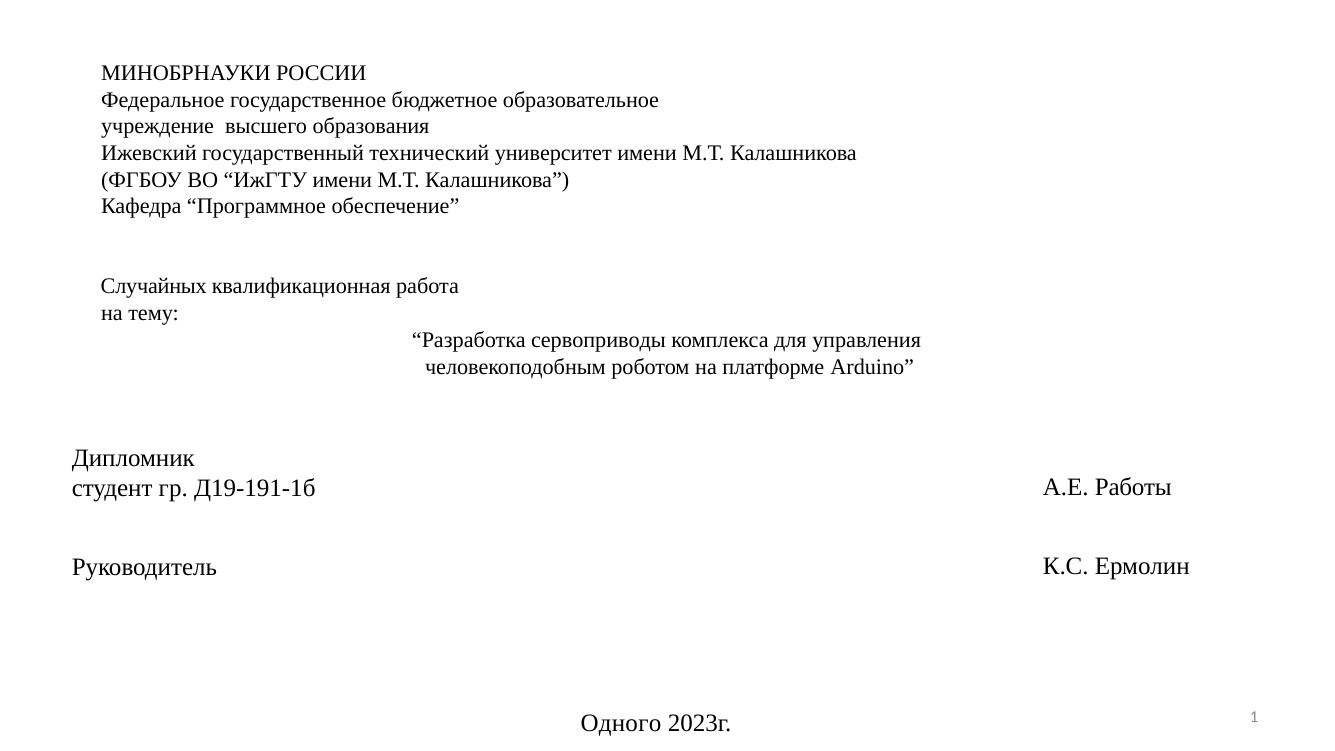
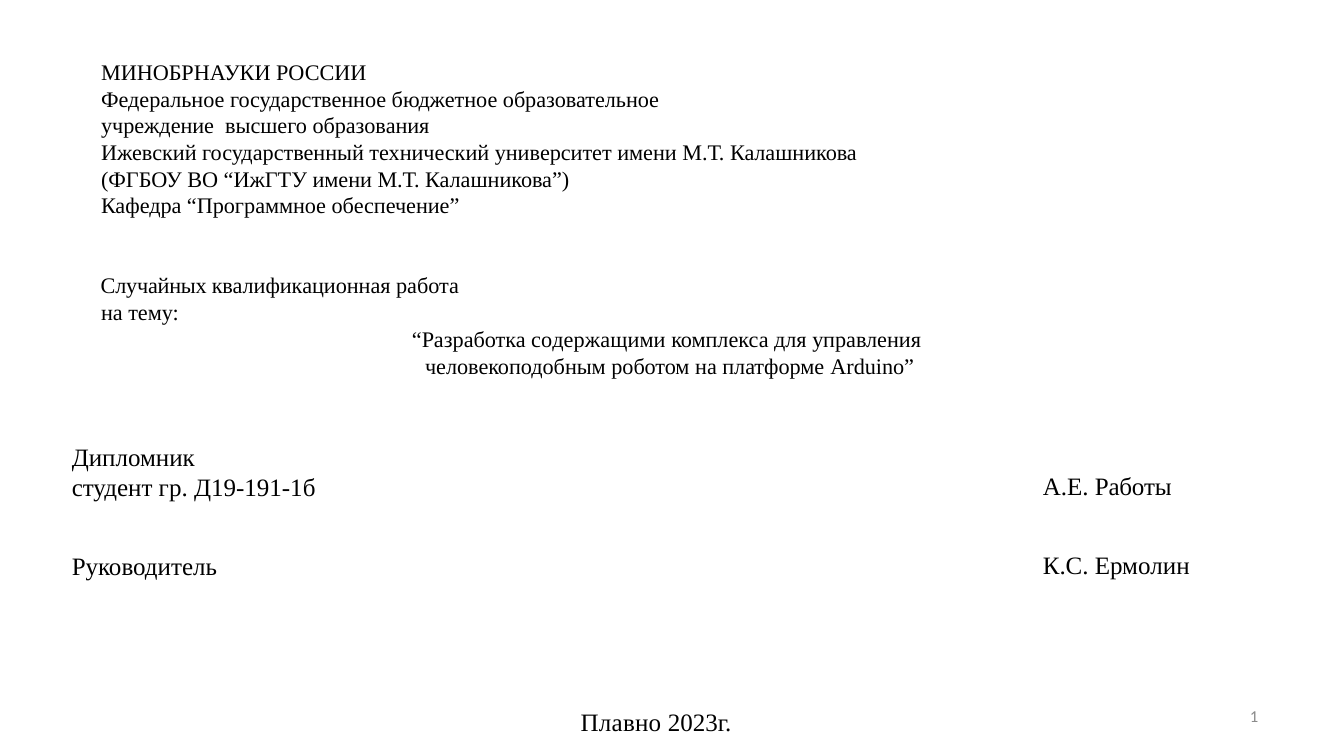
сервоприводы: сервоприводы -> содержащими (598, 340)
Одного: Одного -> Плавно (621, 723)
